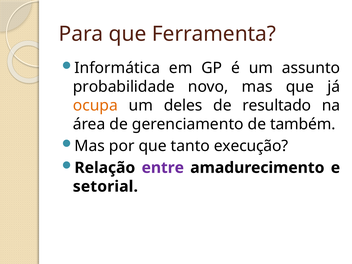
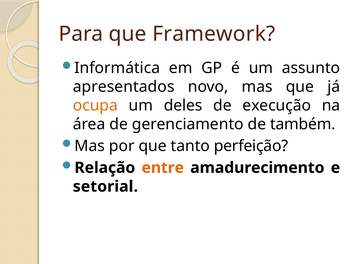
Ferramenta: Ferramenta -> Framework (214, 34)
probabilidade: probabilidade -> apresentados (124, 87)
resultado: resultado -> execução (277, 106)
execução: execução -> perfeição (251, 146)
entre colour: purple -> orange (163, 168)
